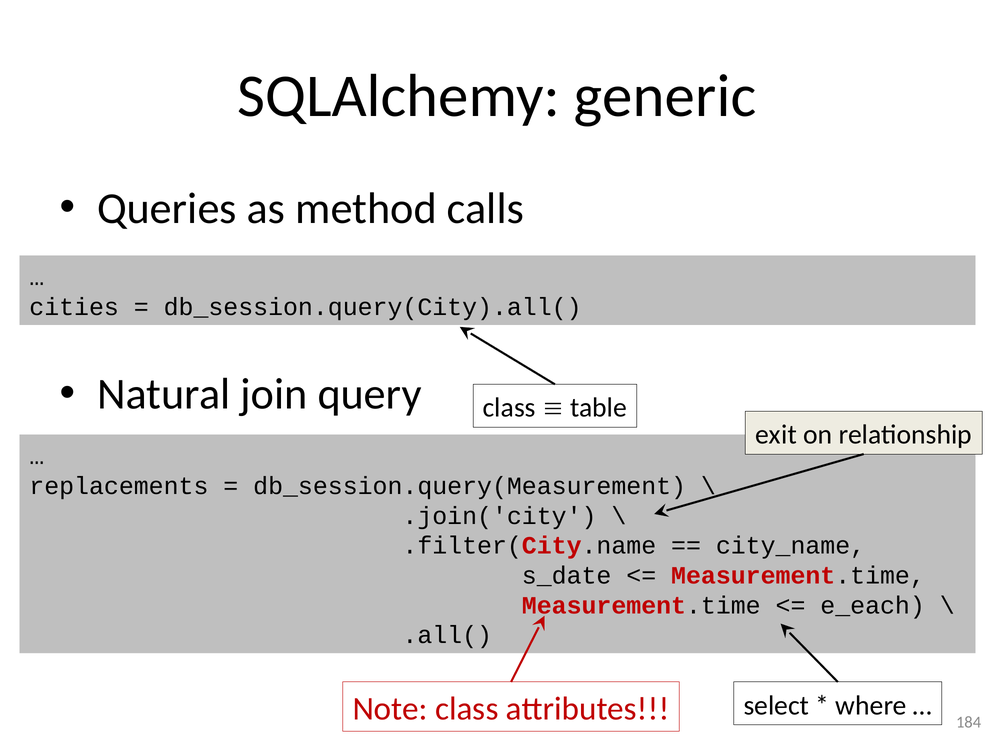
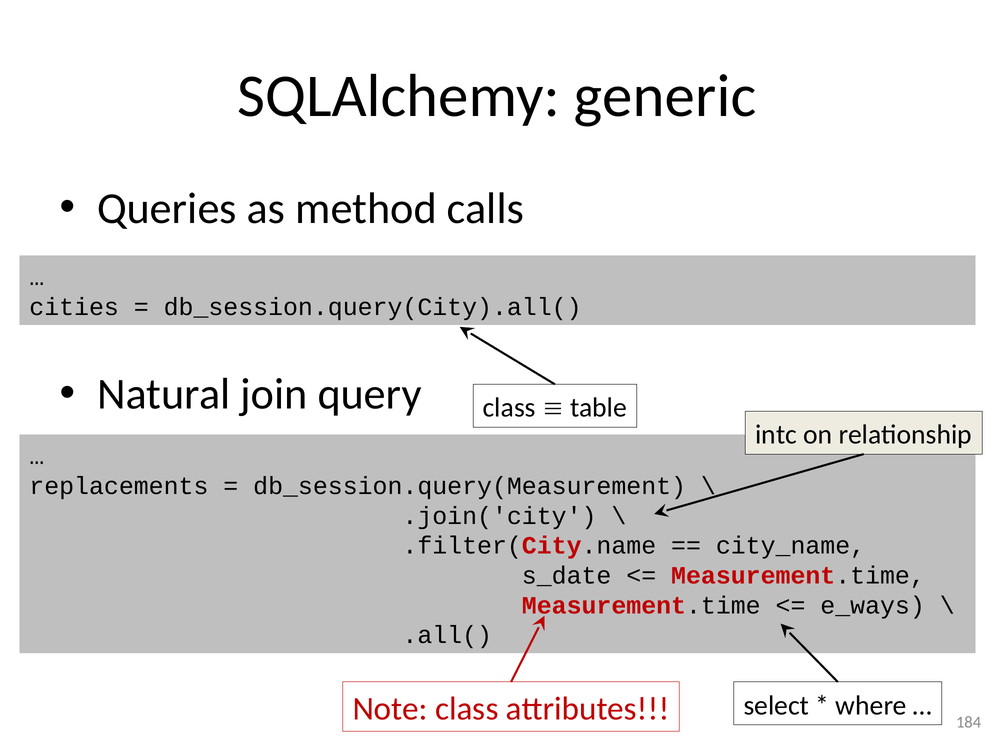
exit: exit -> intc (776, 435)
e_each: e_each -> e_ways (873, 606)
